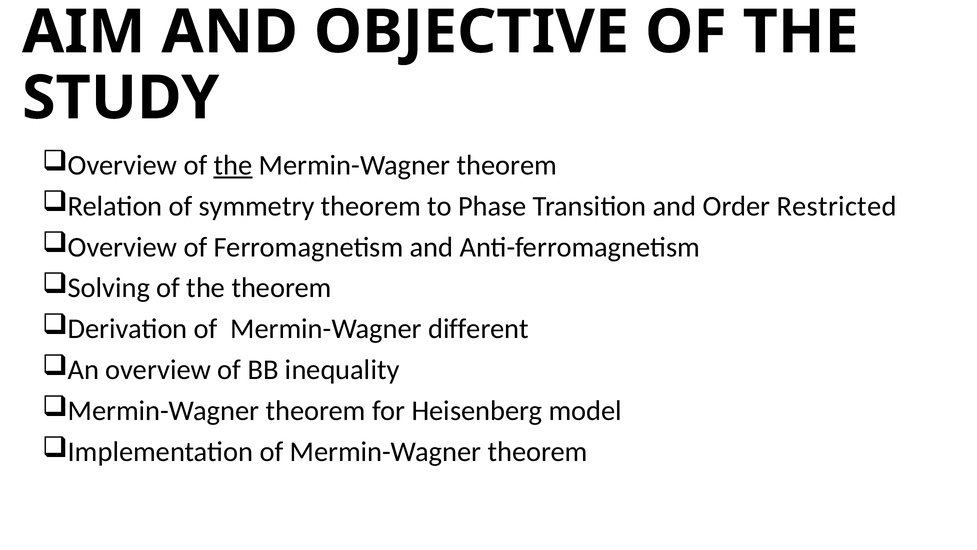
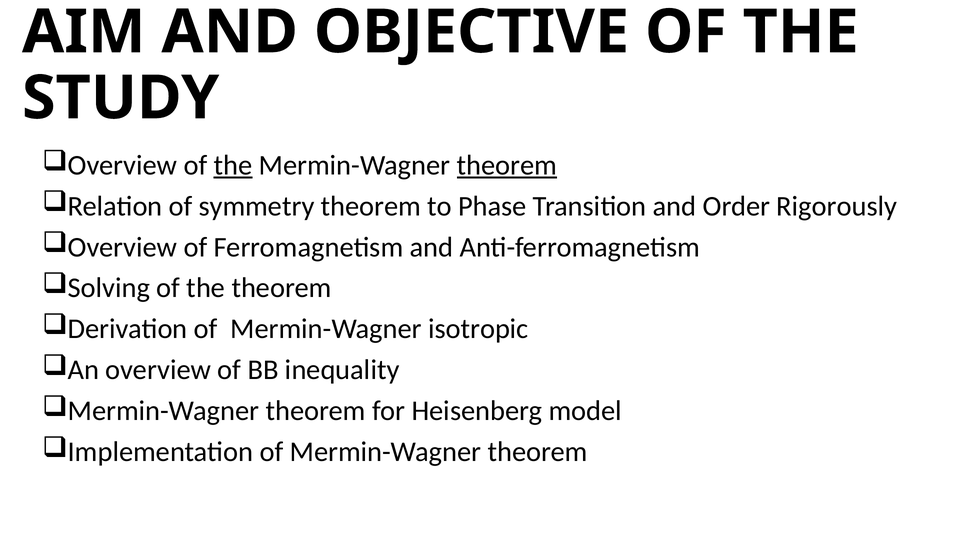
theorem underline: none -> present (507, 165)
Restricted: Restricted -> Rigorously (837, 206)
different: different -> isotropic (478, 329)
